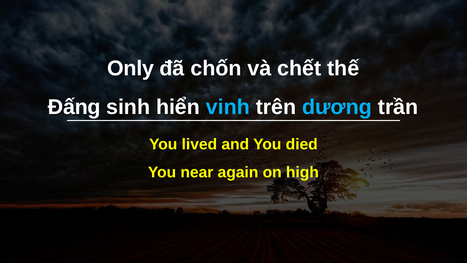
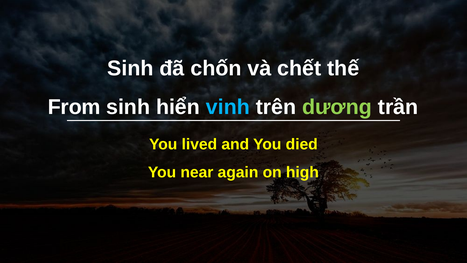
Only: Only -> Sinh (130, 68)
Đấng: Đấng -> From (74, 107)
dương colour: light blue -> light green (337, 107)
